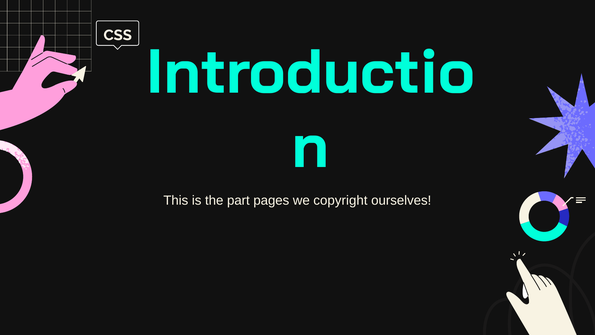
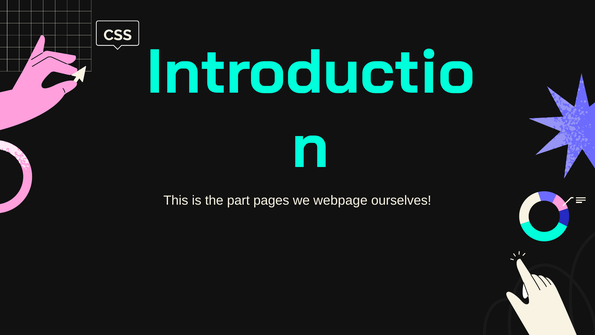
copyright: copyright -> webpage (340, 200)
